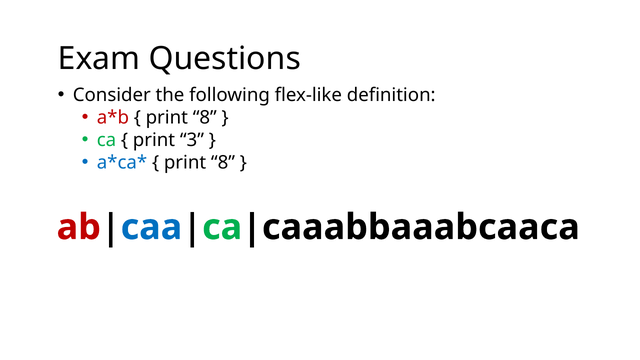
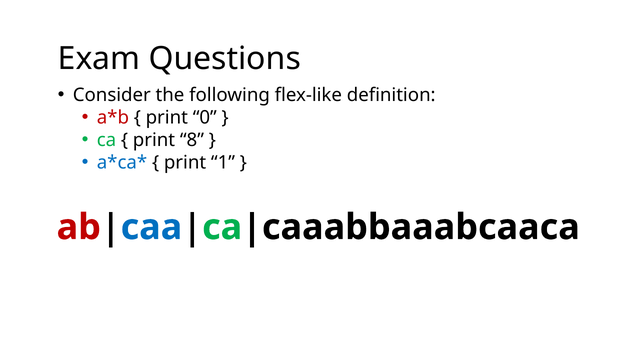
8: 8 -> 0 (205, 118)
3: 3 -> 8 (192, 140)
8: 8 -> 1 (223, 162)
